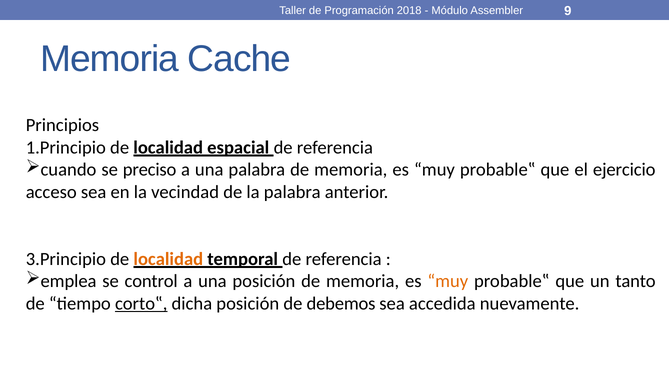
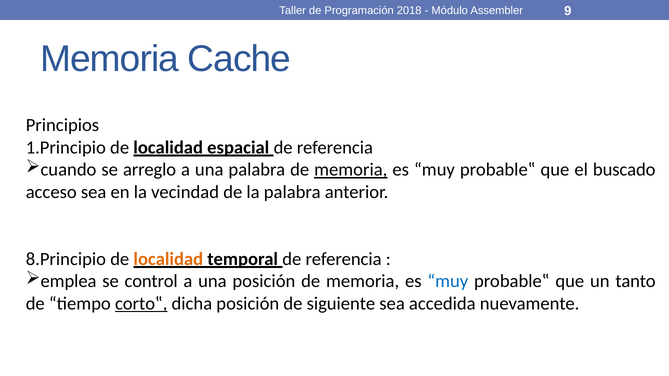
preciso: preciso -> arreglo (150, 170)
memoria underline: none -> present (351, 170)
ejercicio: ejercicio -> buscado (624, 170)
3.Principio: 3.Principio -> 8.Principio (66, 259)
muy colour: orange -> blue (448, 281)
debemos: debemos -> siguiente (341, 304)
